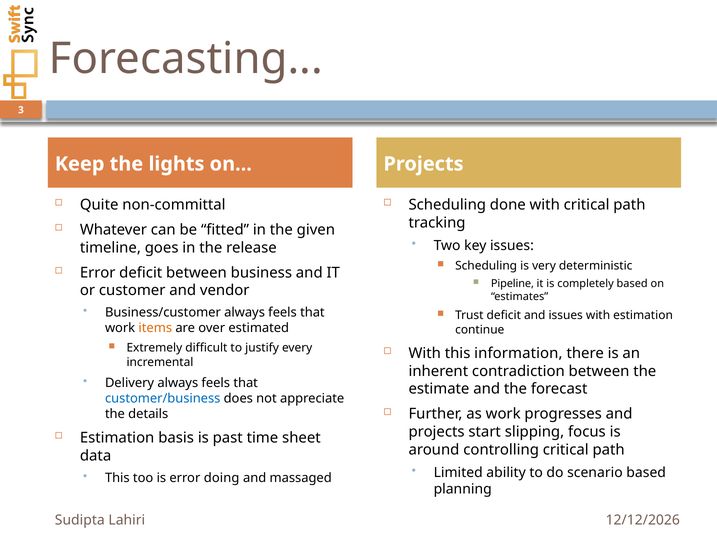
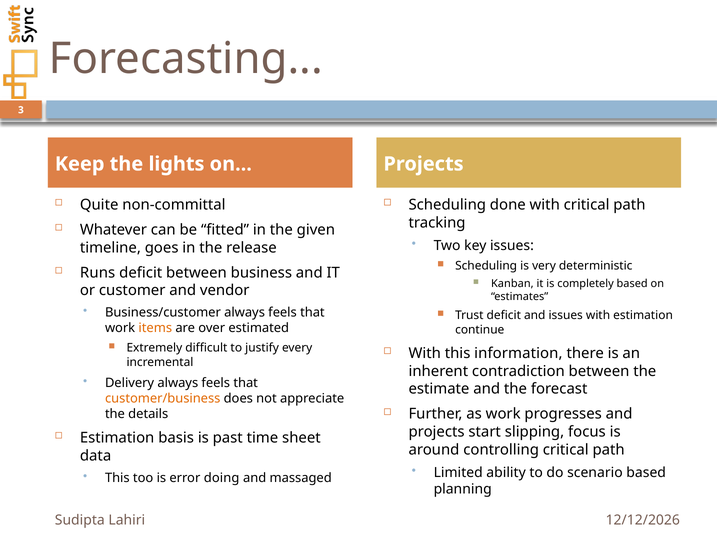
Error: Error -> Runs (98, 272)
Pipeline: Pipeline -> Kanban (512, 283)
customer/business colour: blue -> orange (163, 398)
